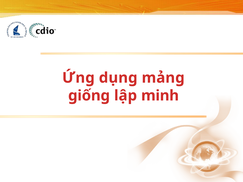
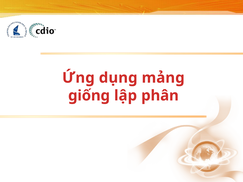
minh: minh -> phân (160, 96)
